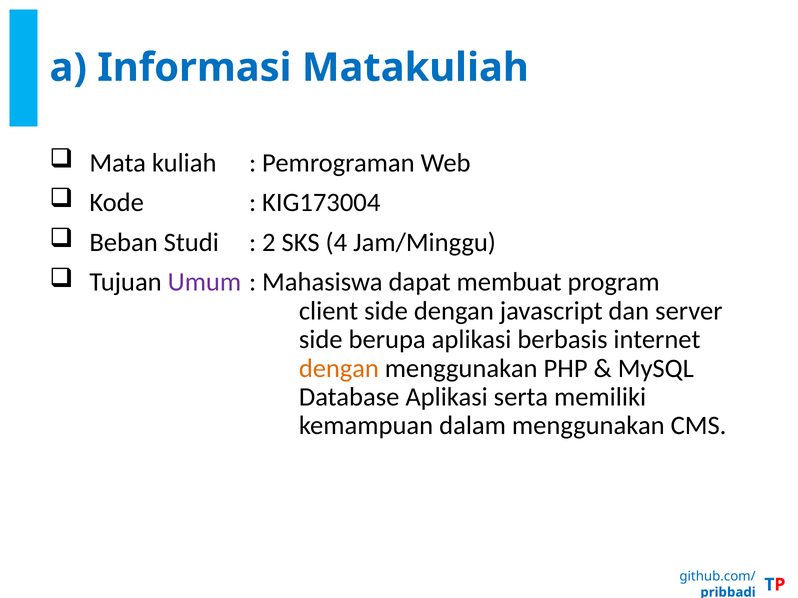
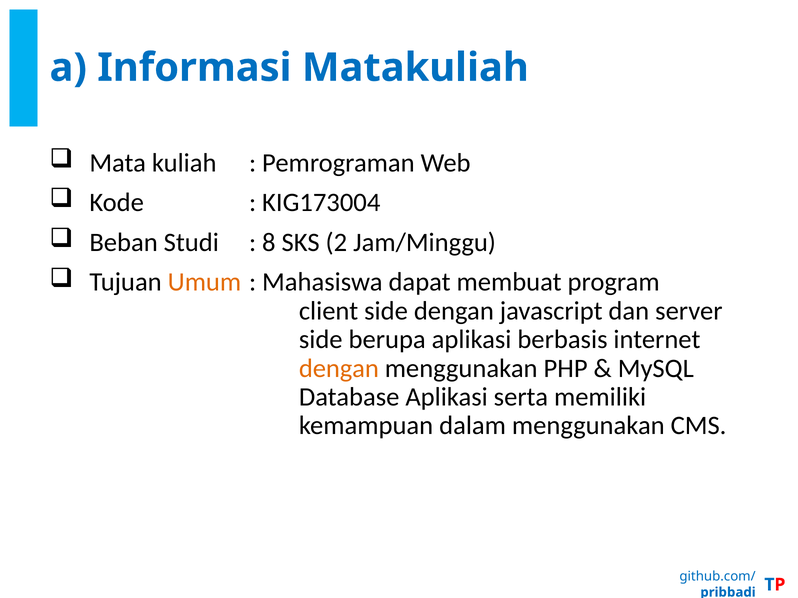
2: 2 -> 8 (269, 243)
4: 4 -> 2 (336, 243)
Umum colour: purple -> orange (204, 282)
